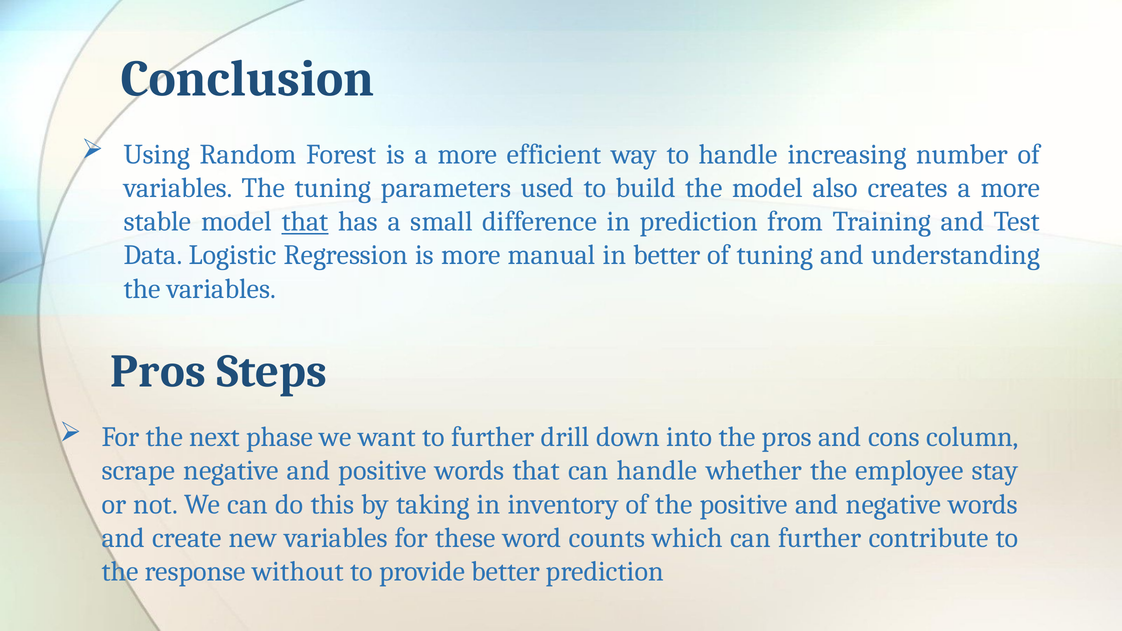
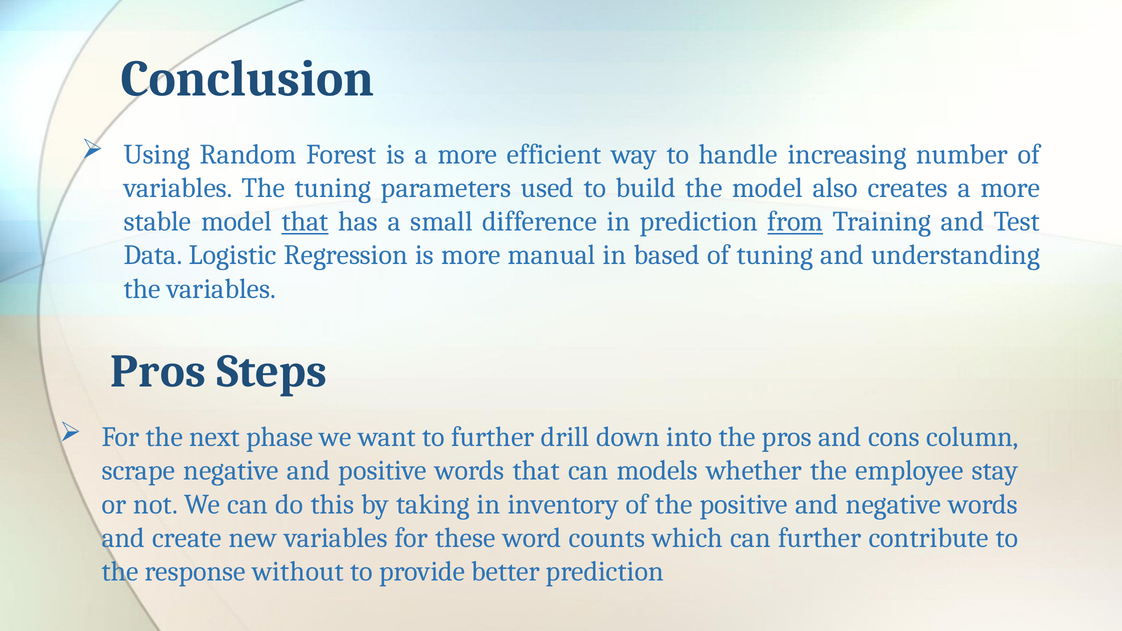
from underline: none -> present (795, 222)
in better: better -> based (667, 255)
can handle: handle -> models (657, 471)
